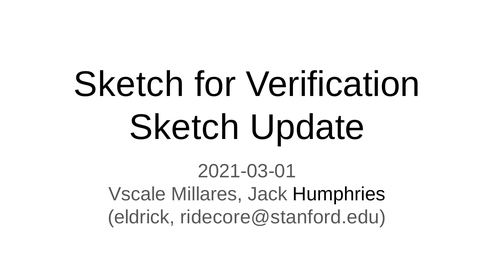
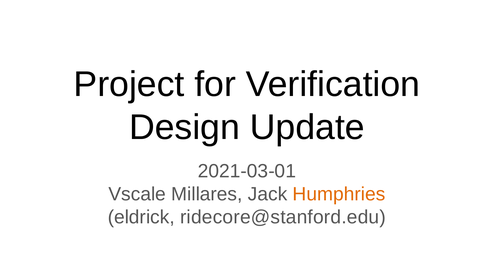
Sketch: Sketch -> Project (129, 84)
Sketch: Sketch -> Design (185, 127)
Humphries colour: black -> orange (339, 194)
